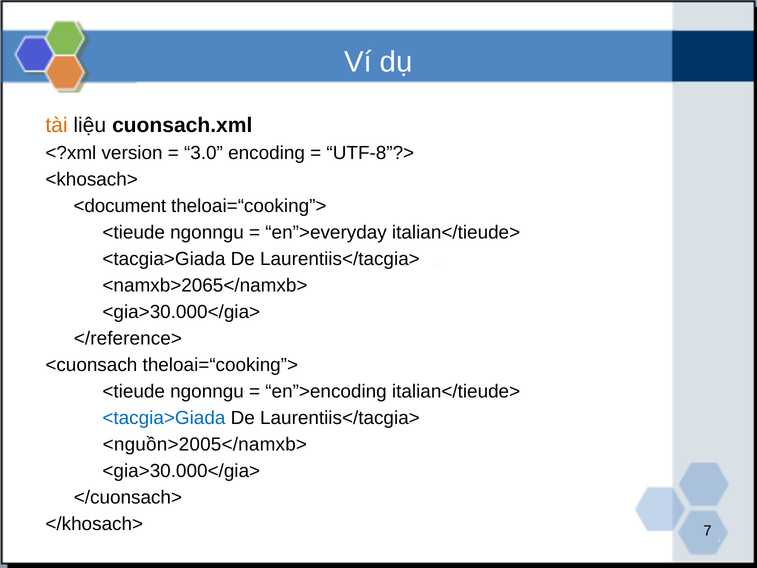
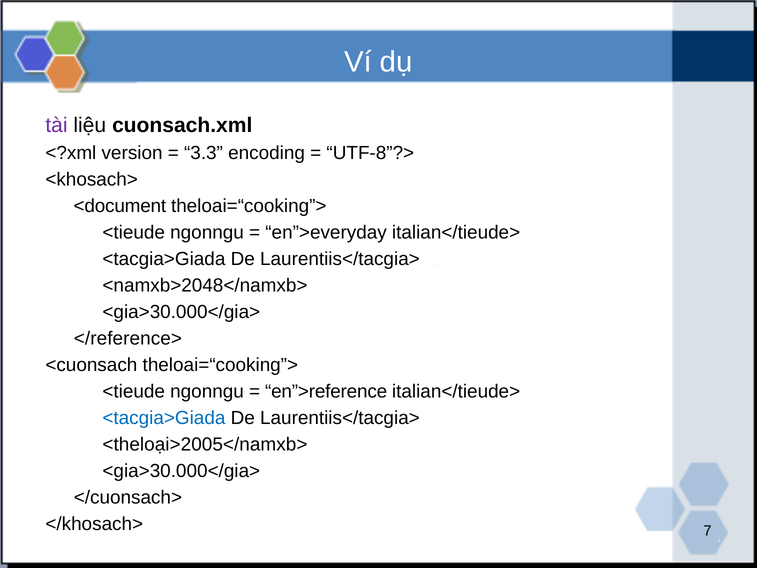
tài colour: orange -> purple (57, 125)
3.0: 3.0 -> 3.3 (203, 153)
<namxb>2065</namxb>: <namxb>2065</namxb> -> <namxb>2048</namxb> (205, 285)
en”>encoding: en”>encoding -> en”>reference (326, 391)
<nguồn>2005</namxb>: <nguồn>2005</namxb> -> <theloại>2005</namxb> (205, 444)
